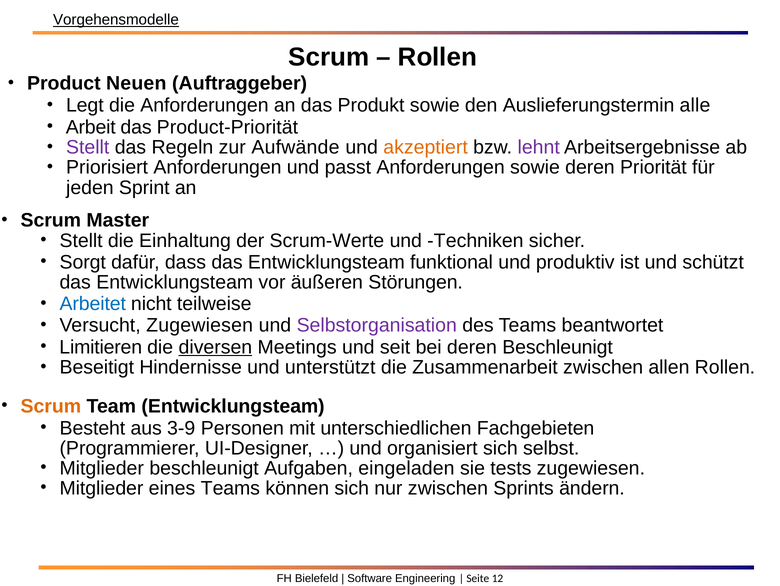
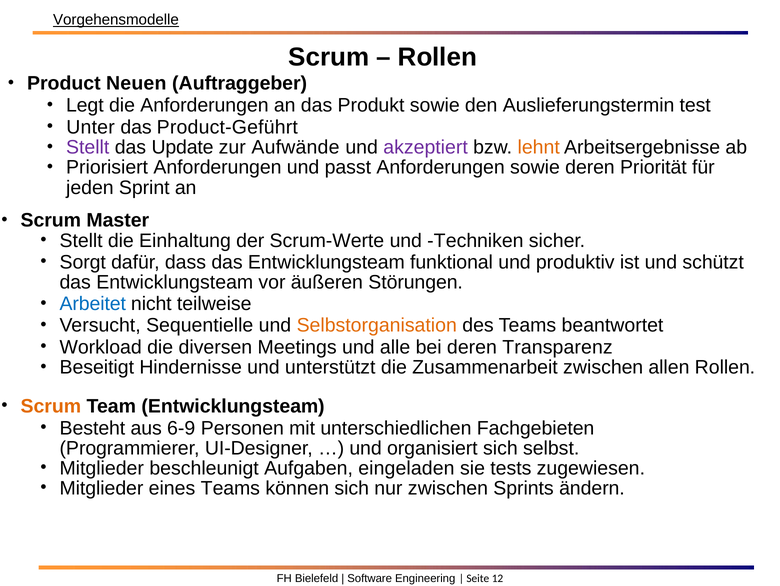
alle: alle -> test (695, 105)
Arbeit: Arbeit -> Unter (91, 127)
Product-Priorität: Product-Priorität -> Product-Geführt (227, 127)
Regeln: Regeln -> Update (183, 147)
akzeptiert colour: orange -> purple (426, 147)
lehnt colour: purple -> orange (539, 147)
Versucht Zugewiesen: Zugewiesen -> Sequentielle (200, 326)
Selbstorganisation colour: purple -> orange (377, 326)
Limitieren: Limitieren -> Workload (101, 347)
diversen underline: present -> none (215, 347)
seit: seit -> alle (395, 347)
deren Beschleunigt: Beschleunigt -> Transparenz (558, 347)
3-9: 3-9 -> 6-9 (181, 428)
